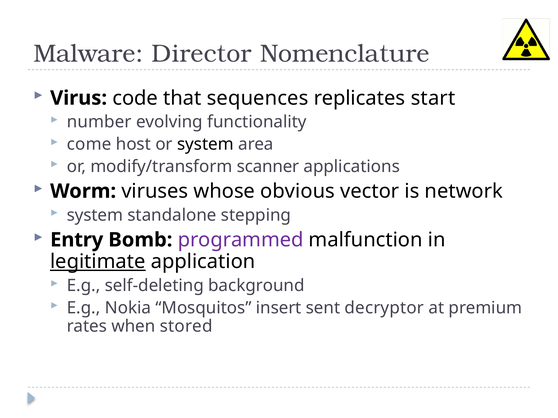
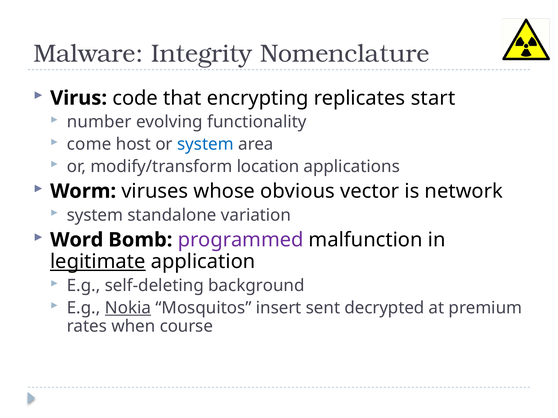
Director: Director -> Integrity (202, 54)
sequences: sequences -> encrypting (258, 98)
system colour: black -> blue (205, 144)
scanner: scanner -> location (268, 167)
stepping: stepping -> variation (256, 215)
Entry: Entry -> Word (77, 240)
Nokia underline: none -> present (128, 308)
decryptor: decryptor -> decrypted (384, 308)
stored: stored -> course (186, 327)
